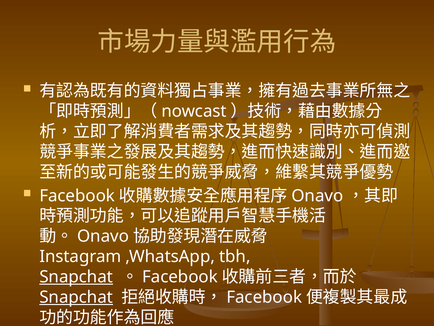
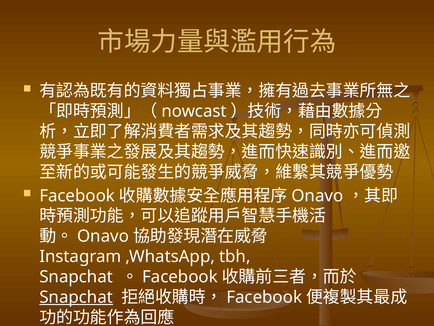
Snapchat underline: present -> none (76, 277)
